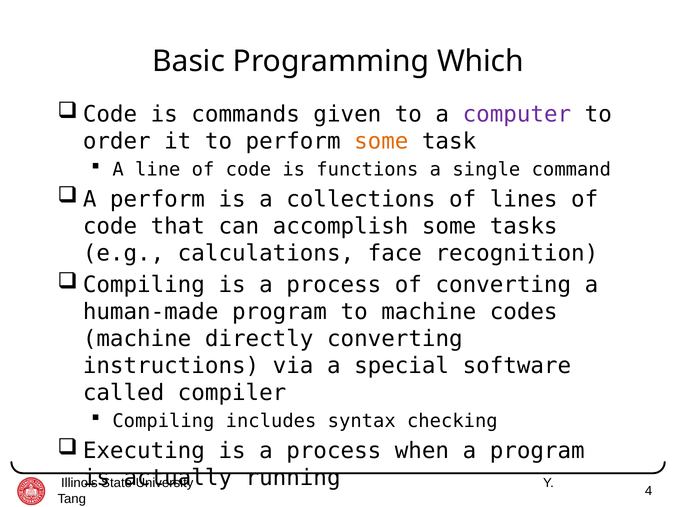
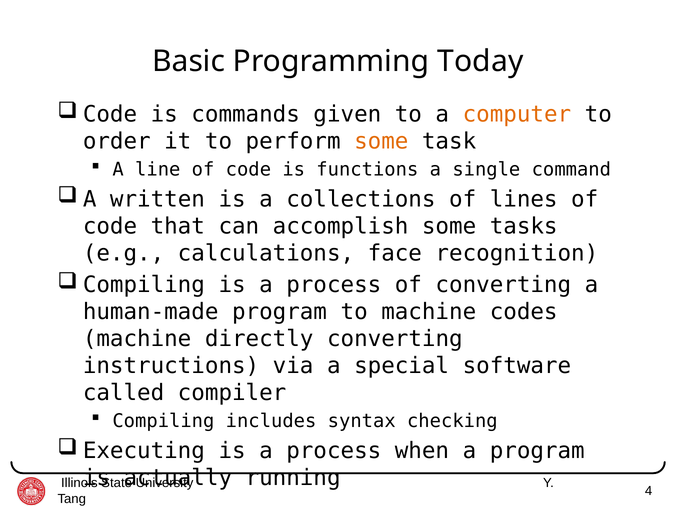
Which: Which -> Today (480, 61)
computer colour: purple -> orange (517, 114)
A perform: perform -> written (157, 199)
